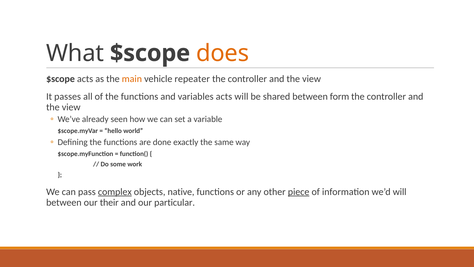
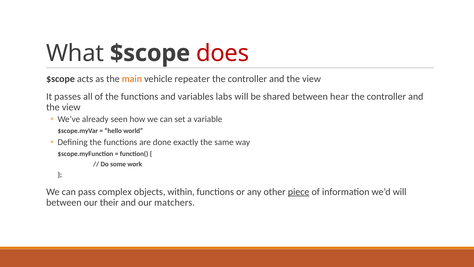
does colour: orange -> red (223, 53)
variables acts: acts -> labs (224, 96)
form: form -> hear (339, 96)
complex underline: present -> none (115, 192)
native: native -> within (181, 192)
particular: particular -> matchers (175, 202)
